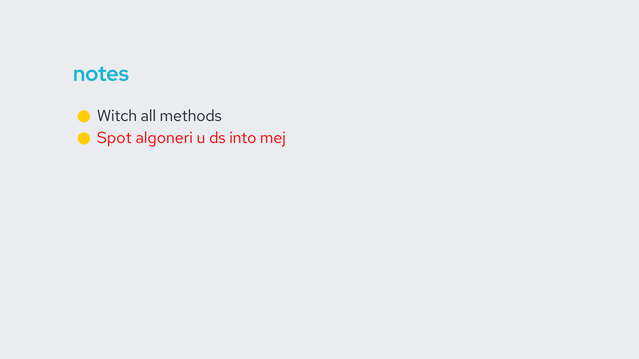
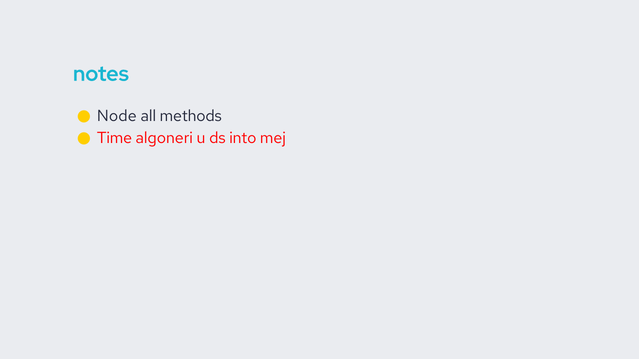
Witch: Witch -> Node (117, 116)
Spot: Spot -> Time (114, 138)
